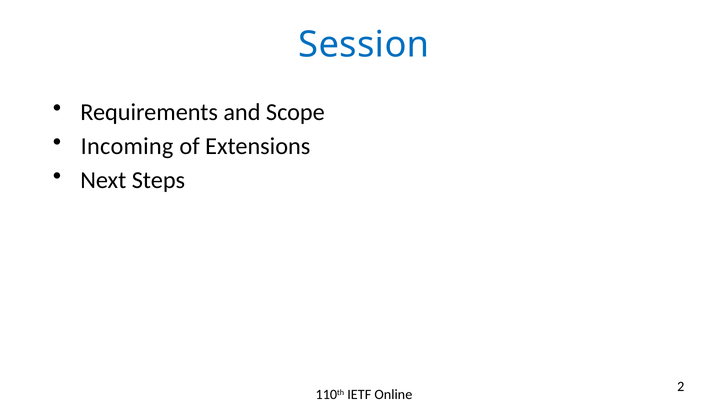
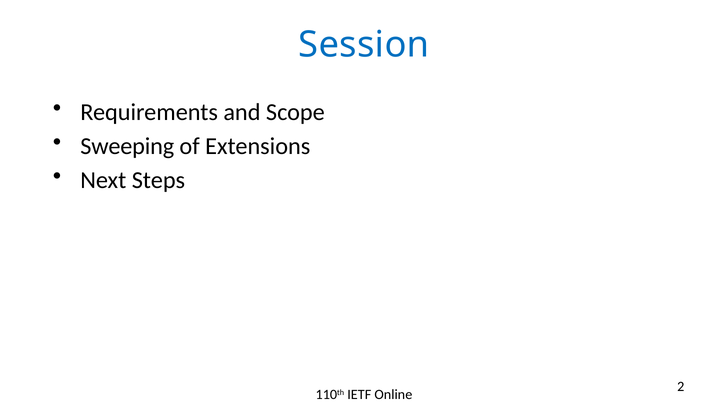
Incoming: Incoming -> Sweeping (127, 146)
